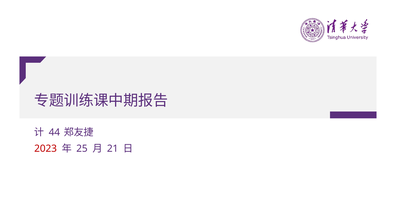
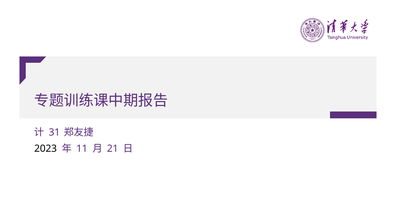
44: 44 -> 31 (54, 132)
2023 colour: red -> black (46, 148)
25: 25 -> 11 (82, 148)
